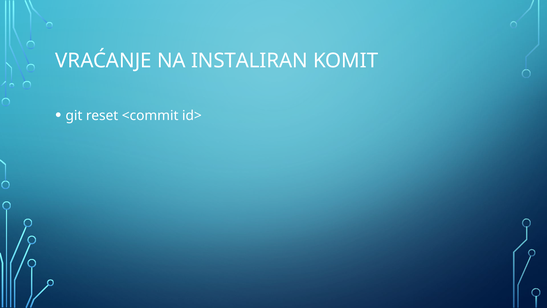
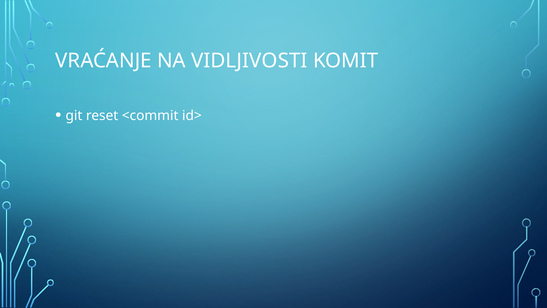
INSTALIRAN: INSTALIRAN -> VIDLJIVOSTI (249, 61)
